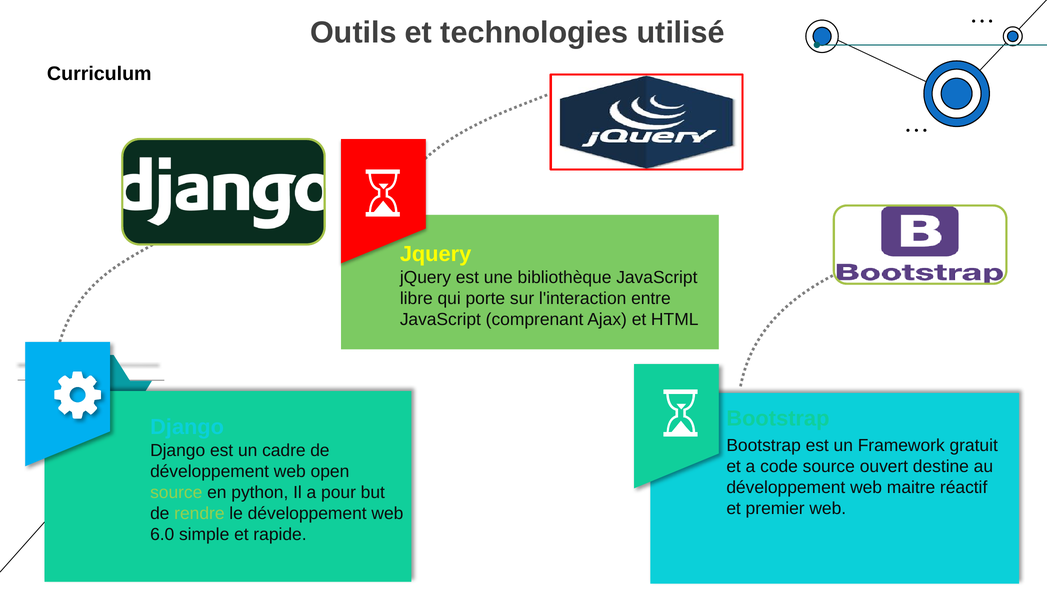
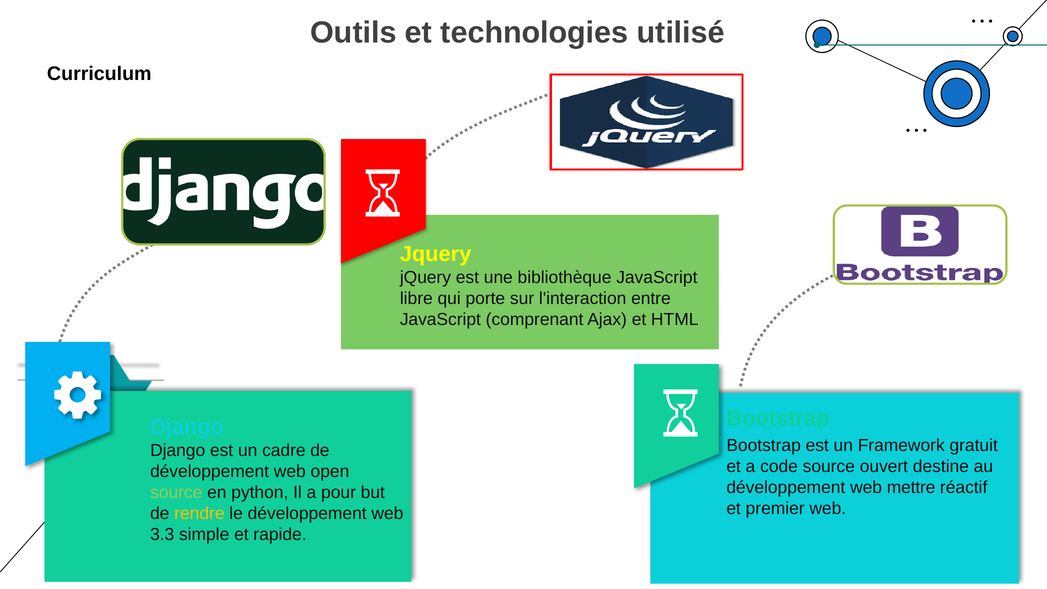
maitre: maitre -> mettre (911, 487)
rendre colour: light green -> yellow (199, 513)
6.0: 6.0 -> 3.3 (162, 534)
